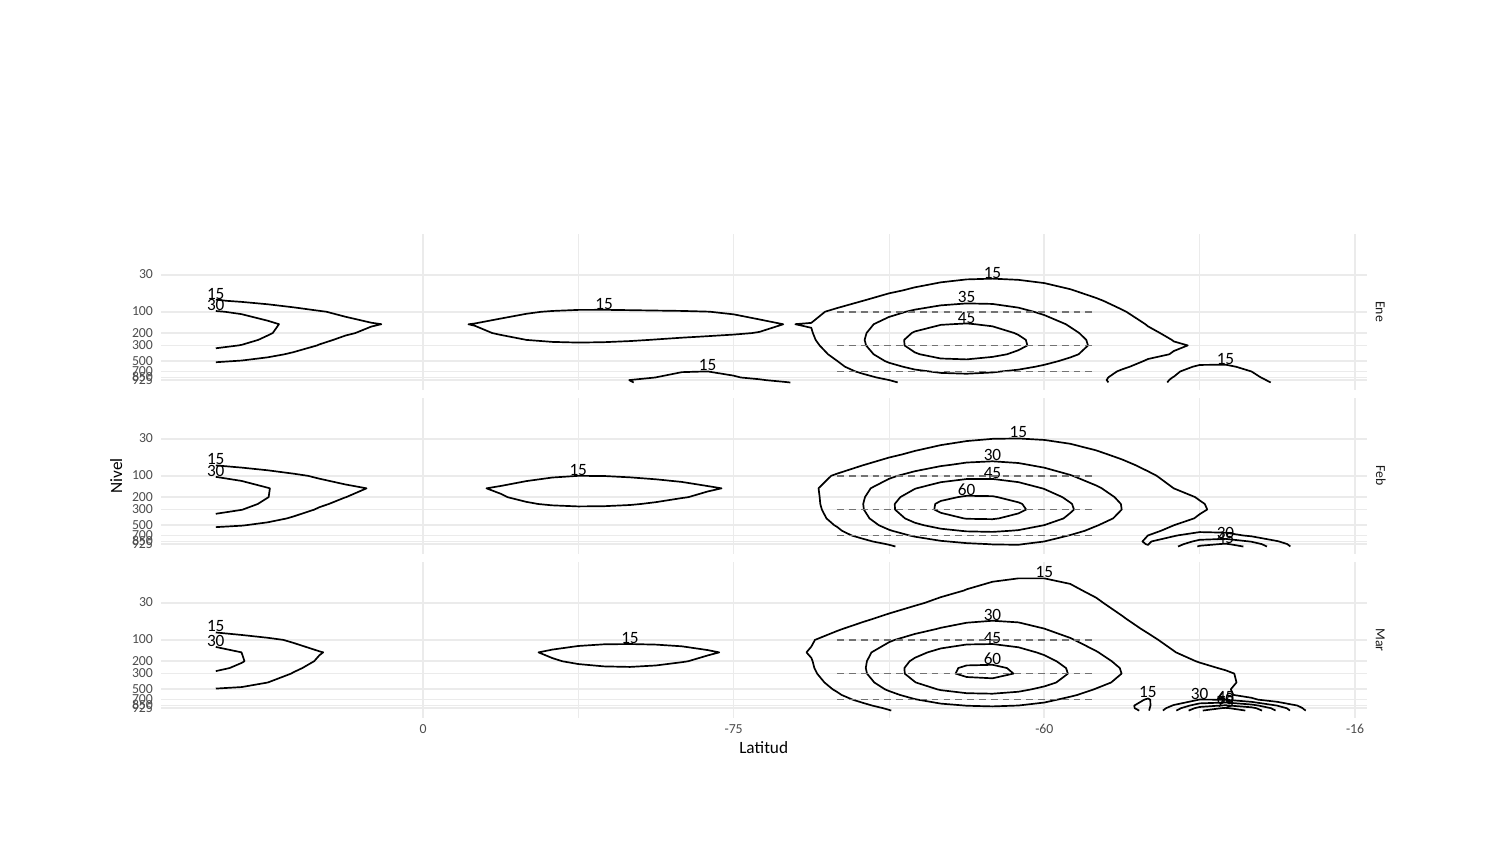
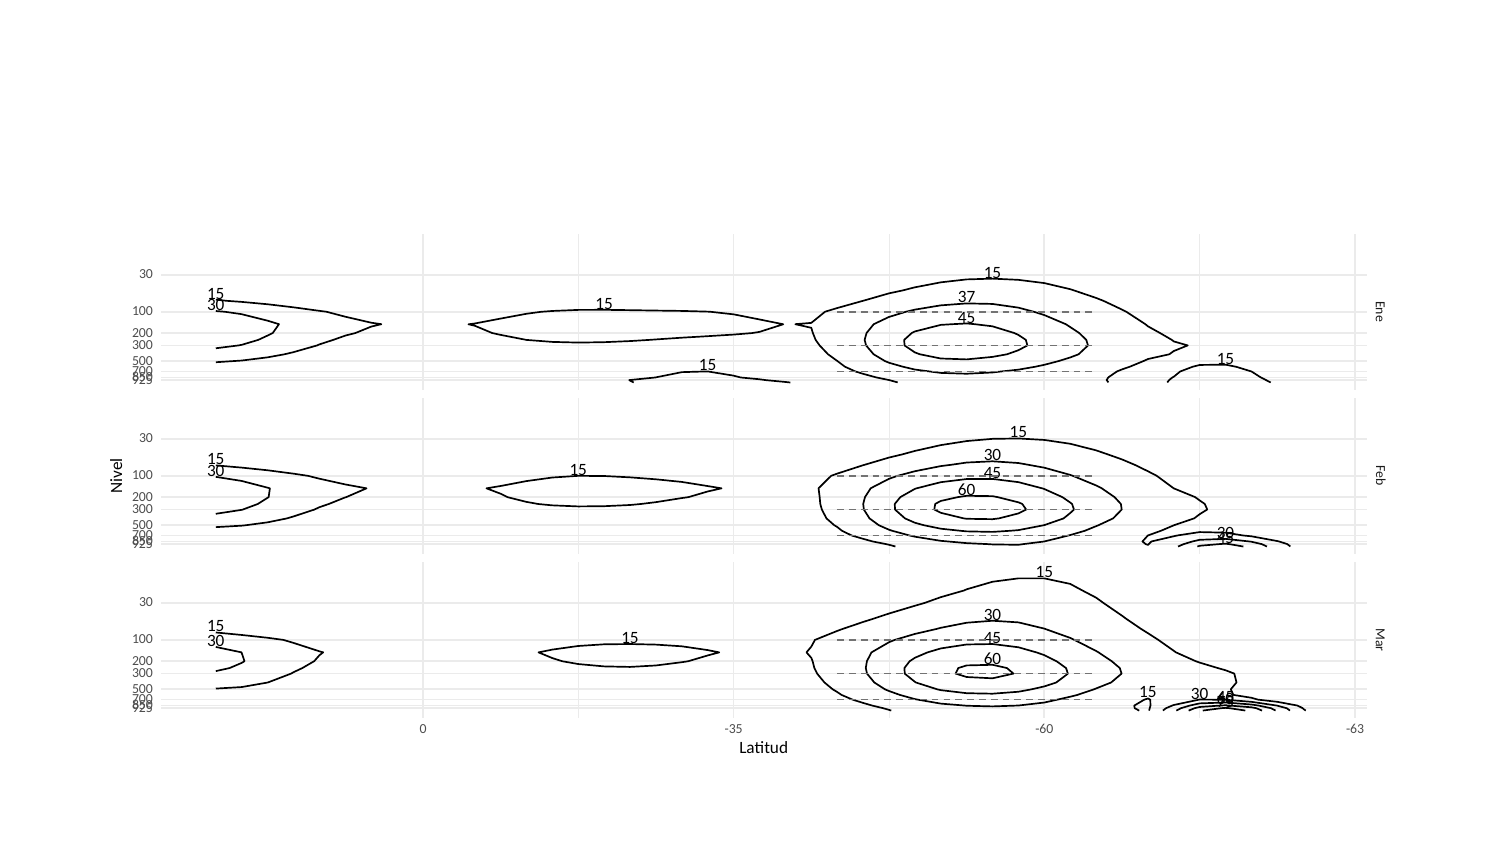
35: 35 -> 37 (967, 297)
-75: -75 -> -35 (734, 729)
-16: -16 -> -63 (1355, 729)
